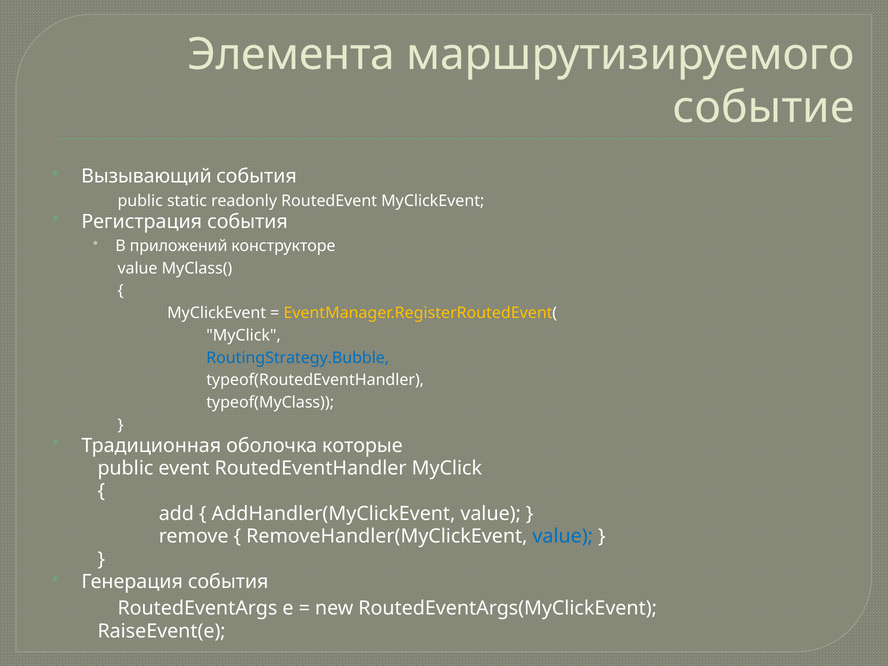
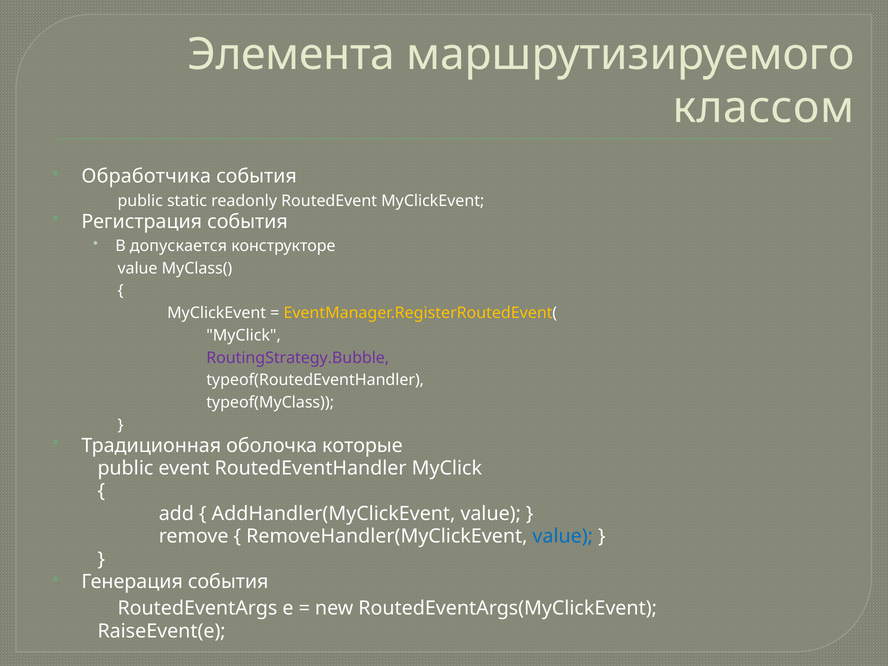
событие: событие -> классом (764, 108)
Вызывающий: Вызывающий -> Обработчика (146, 176)
приложений: приложений -> допускается (178, 246)
RoutingStrategy.Bubble colour: blue -> purple (298, 358)
